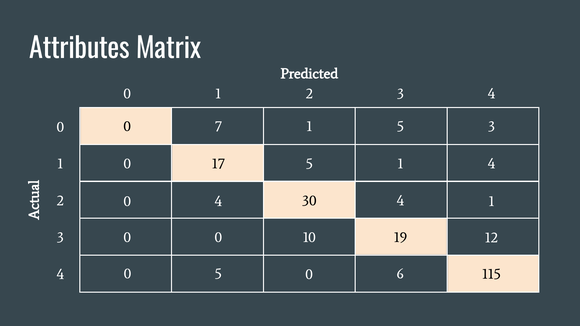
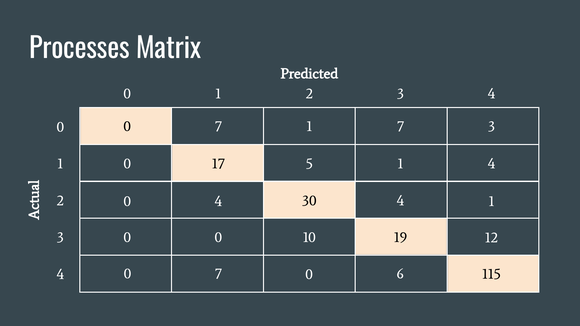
Attributes: Attributes -> Processes (79, 49)
1 5: 5 -> 7 (400, 127)
5: 5 -> 7 (218, 274)
